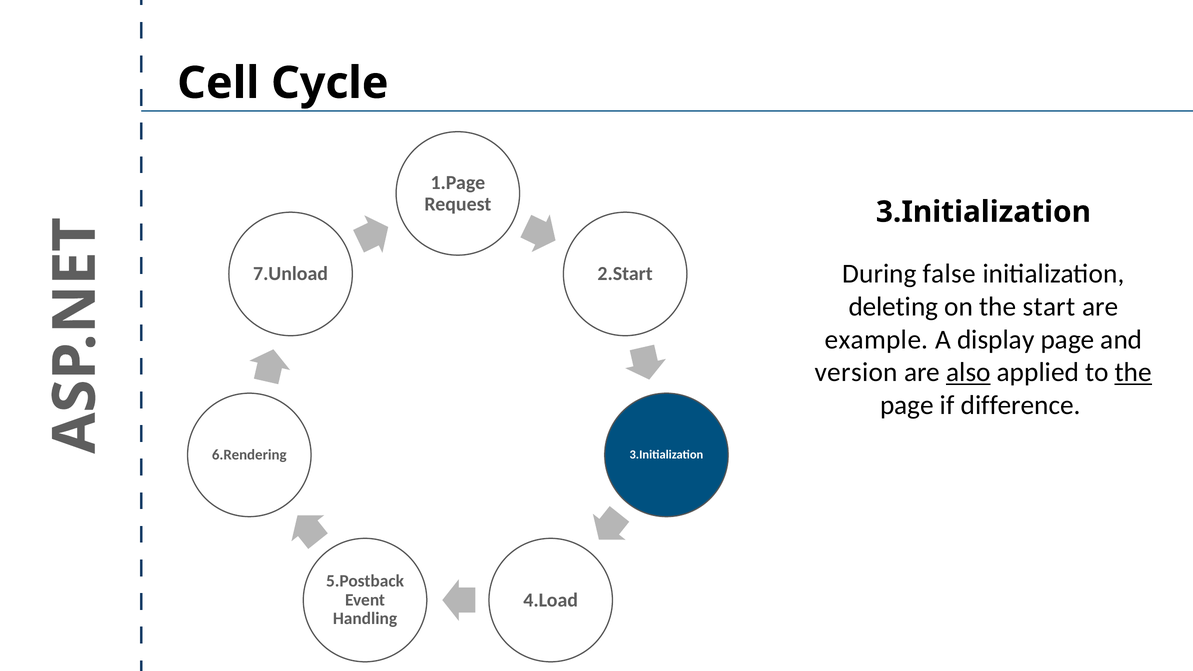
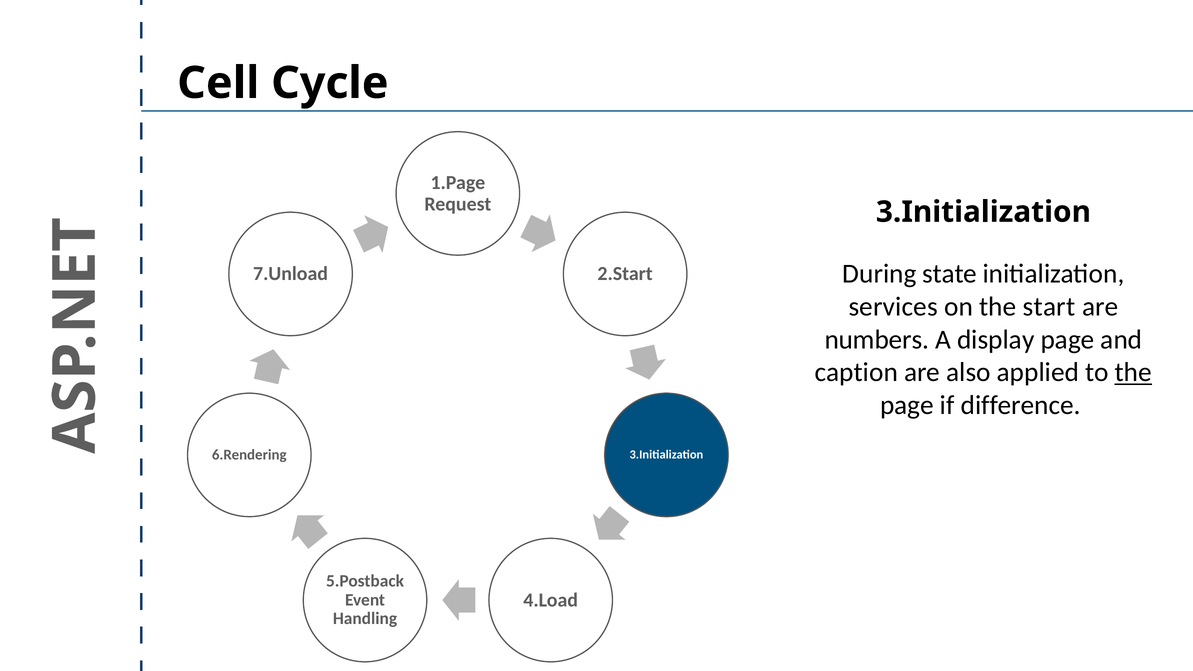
false: false -> state (950, 274)
deleting: deleting -> services (893, 307)
example: example -> numbers (877, 340)
version: version -> caption (856, 372)
also underline: present -> none (968, 372)
